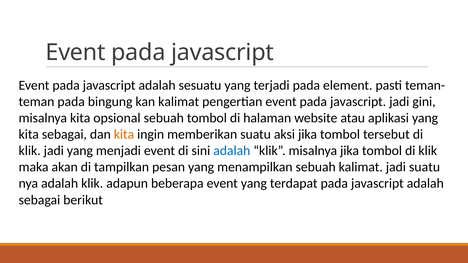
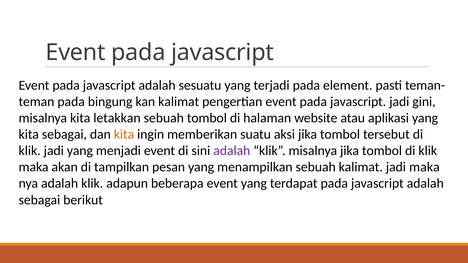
opsional: opsional -> letakkan (117, 118)
adalah colour: blue -> purple (232, 151)
jadi suatu: suatu -> maka (424, 167)
